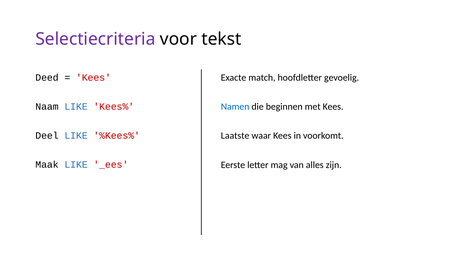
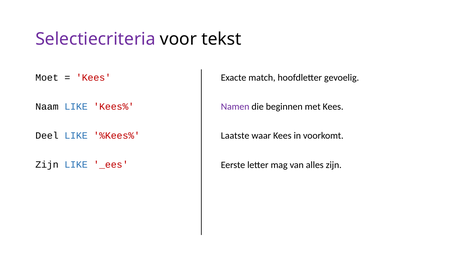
Deed: Deed -> Moet (47, 78)
Namen colour: blue -> purple (235, 107)
Maak: Maak -> Zijn (47, 165)
